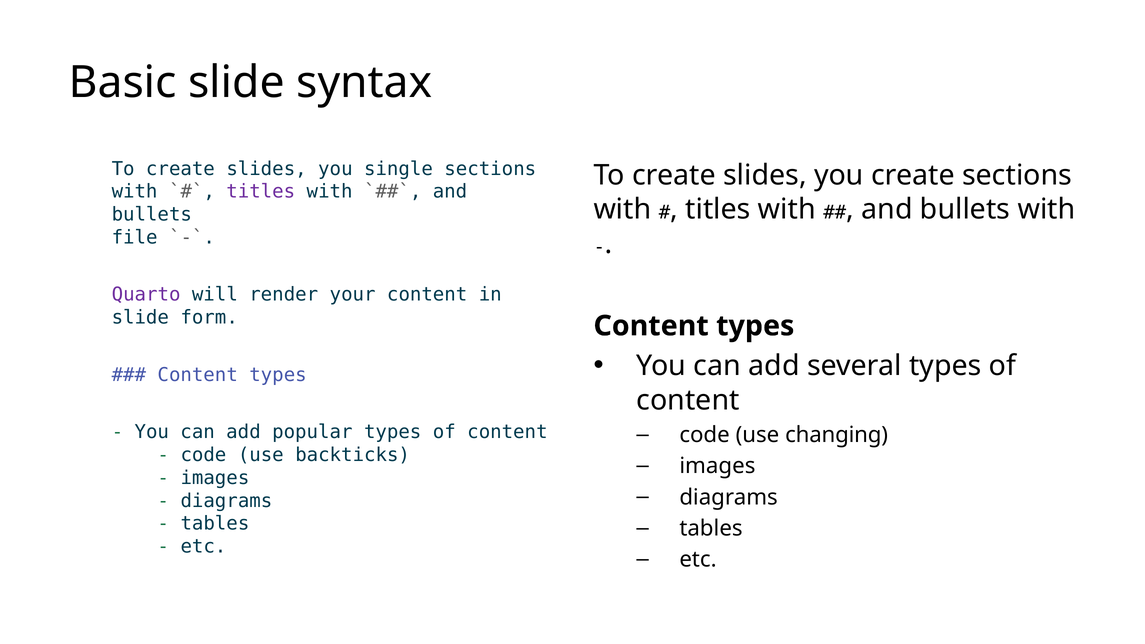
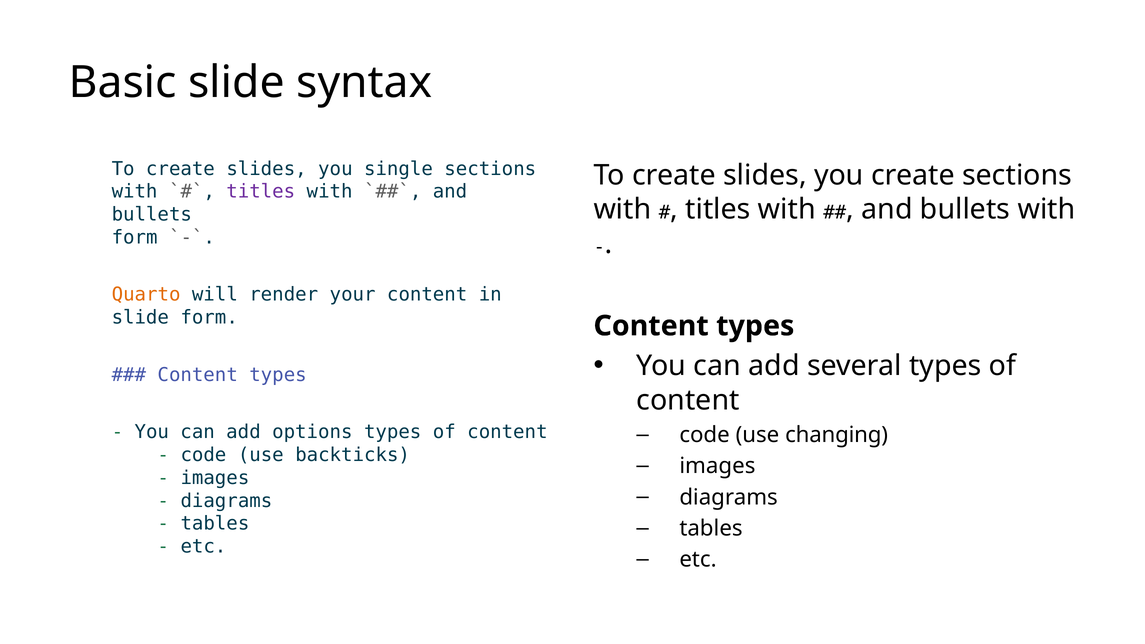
file: file -> form (135, 237)
Quarto colour: purple -> orange (146, 295)
popular: popular -> options (312, 432)
